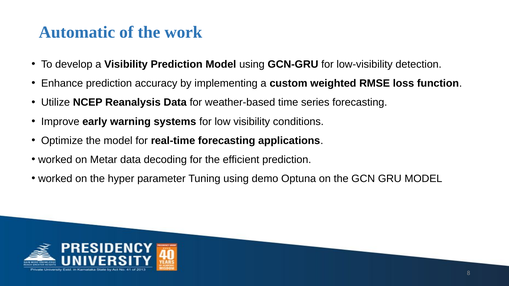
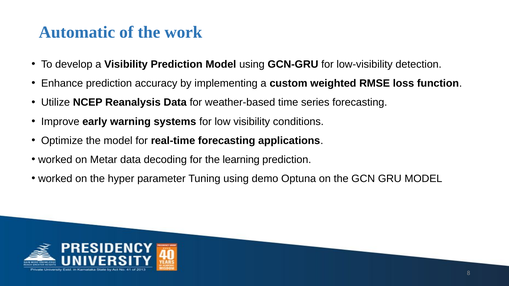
efficient: efficient -> learning (241, 160)
